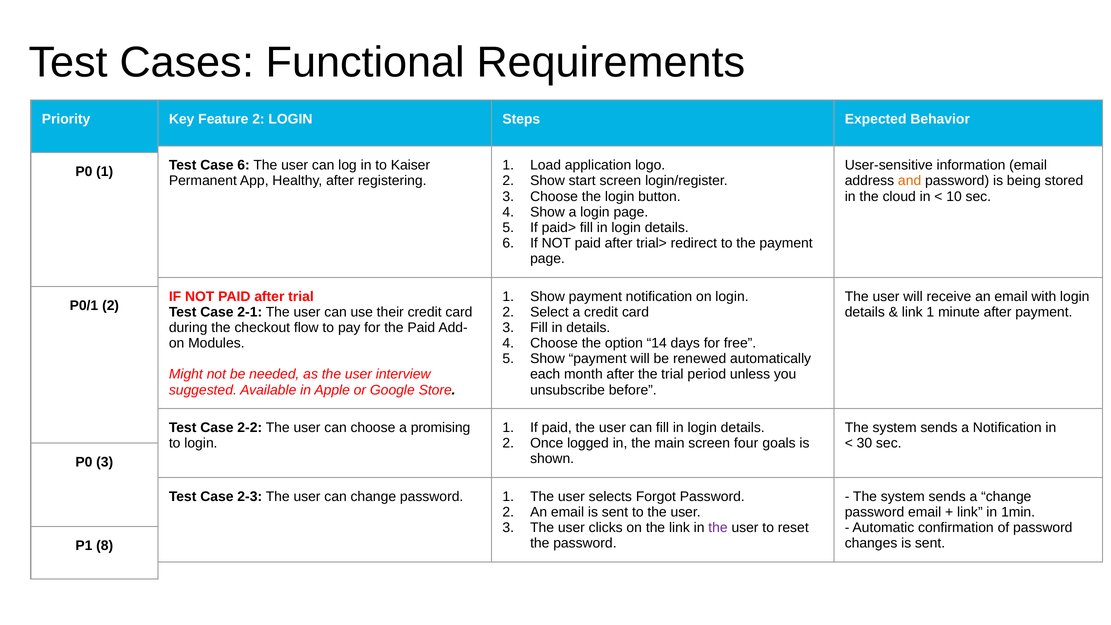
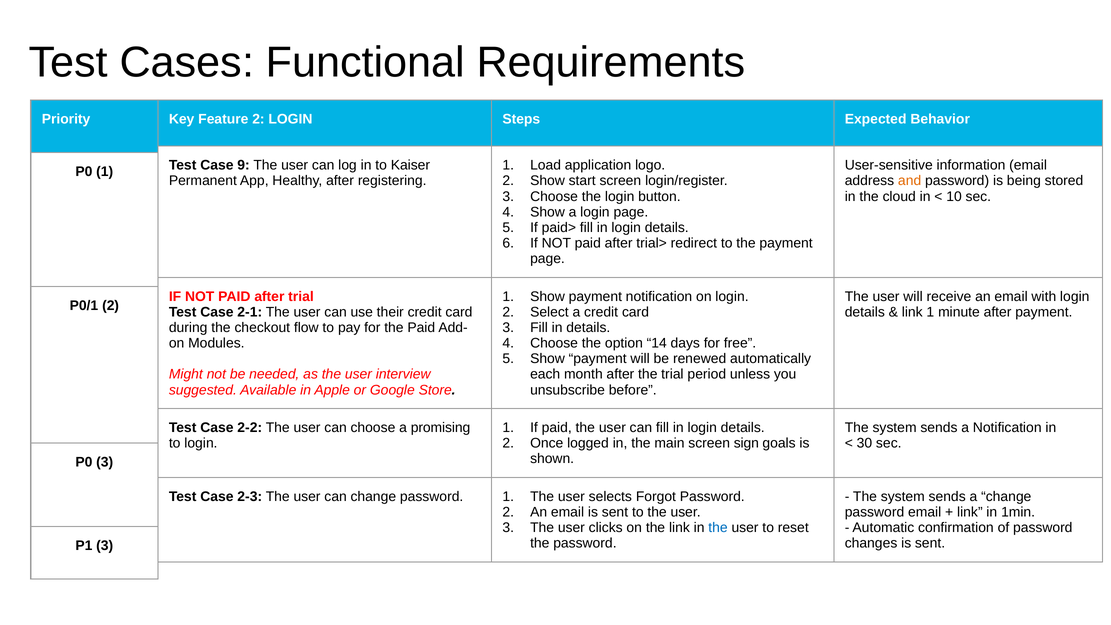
Case 6: 6 -> 9 (244, 165)
four: four -> sign (746, 443)
the colour: purple -> blue (718, 528)
P1 8: 8 -> 3 (105, 546)
